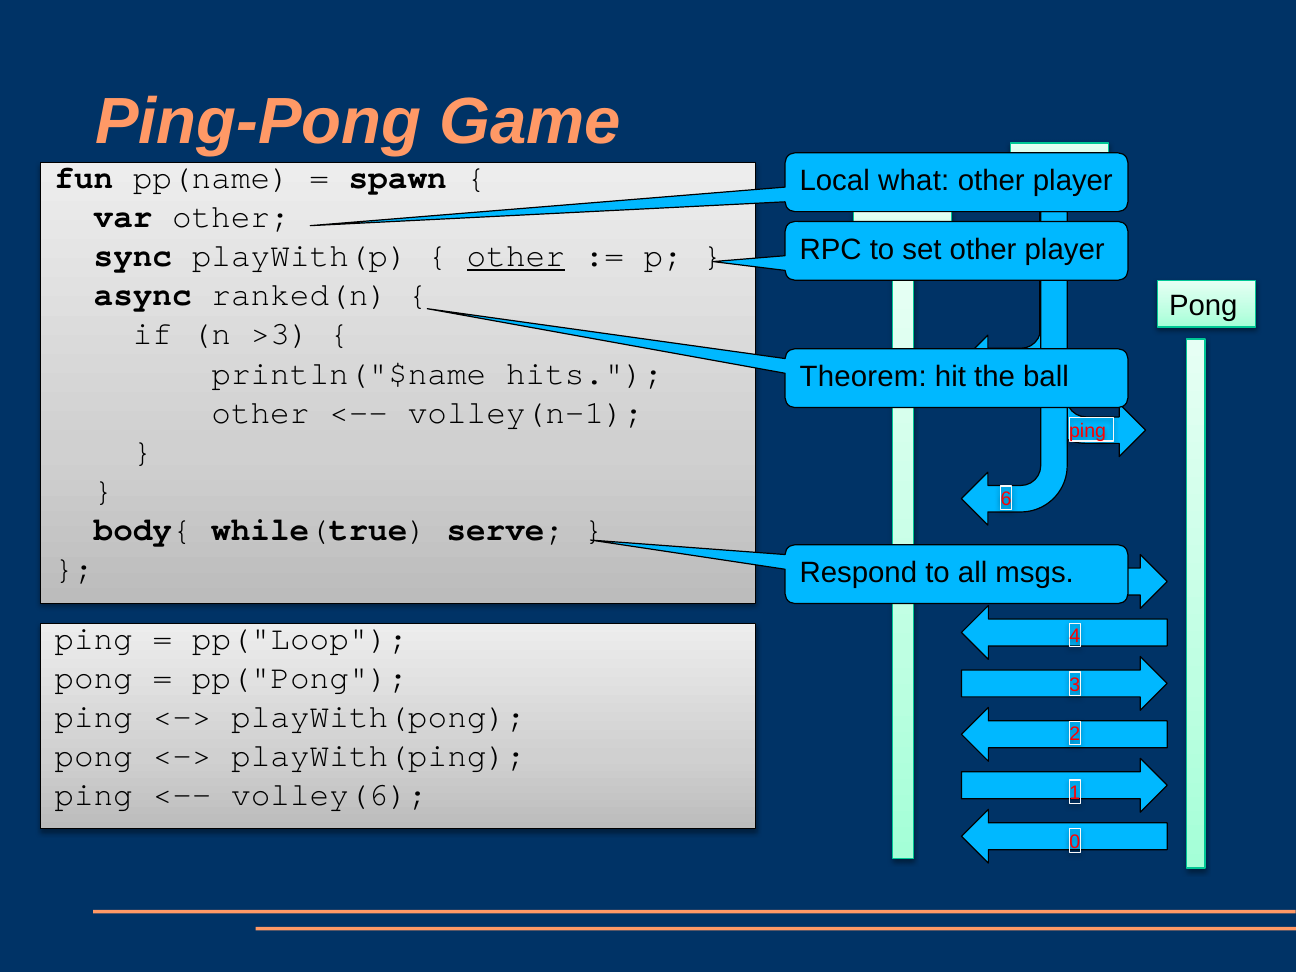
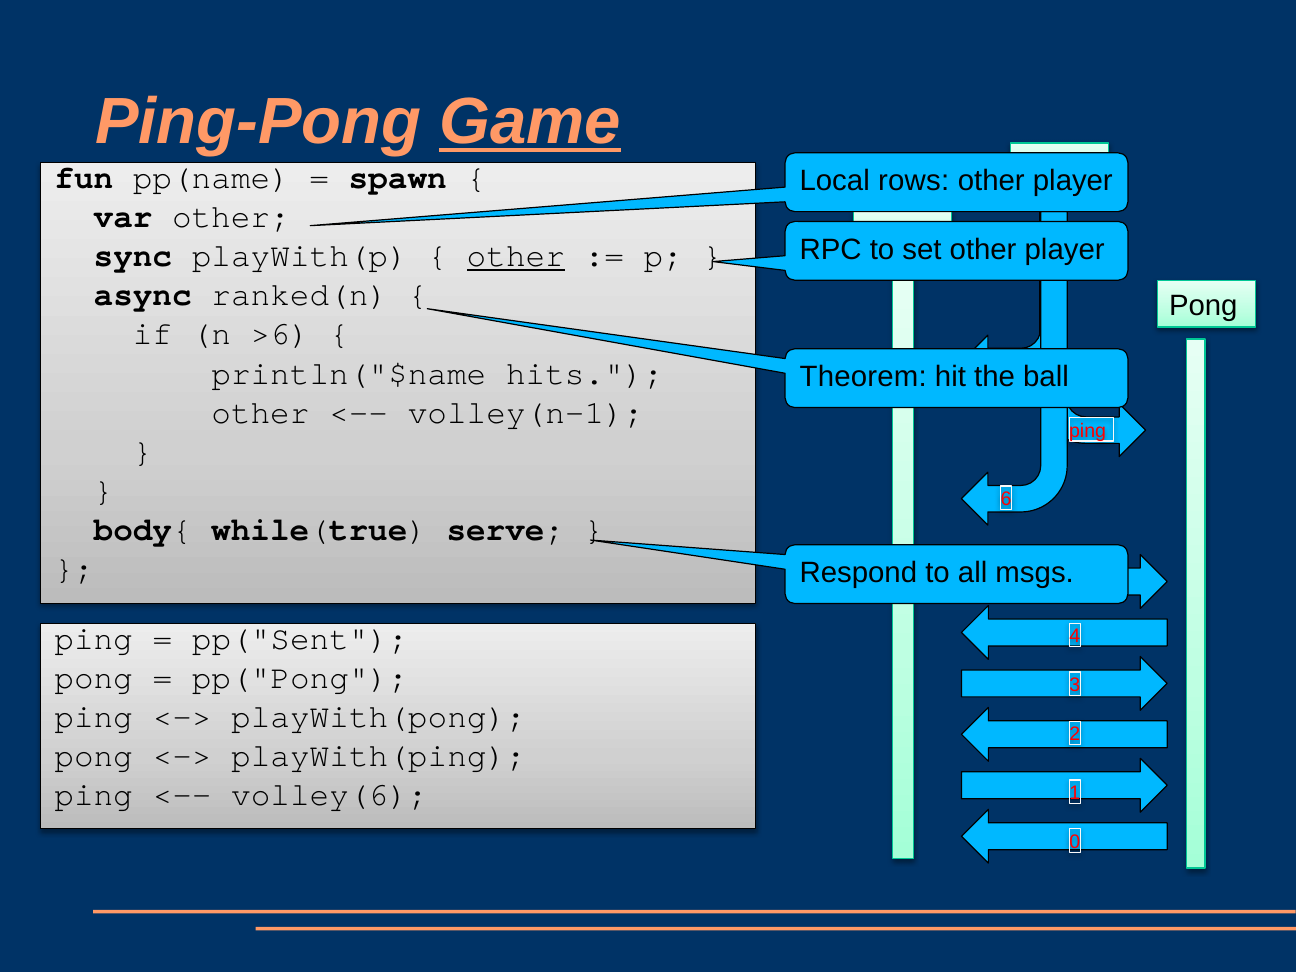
Game underline: none -> present (530, 122)
what: what -> rows (914, 181)
>3: >3 -> >6 (280, 334)
pp("Loop: pp("Loop -> pp("Sent (300, 638)
